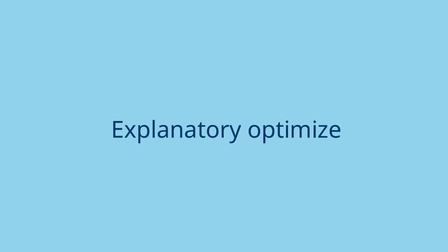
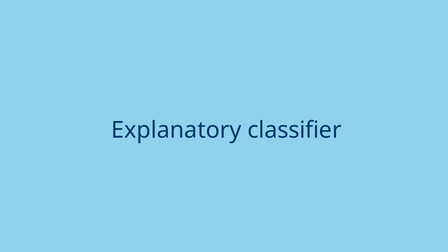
optimize: optimize -> classifier (295, 130)
